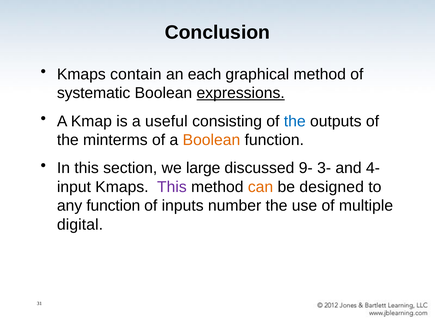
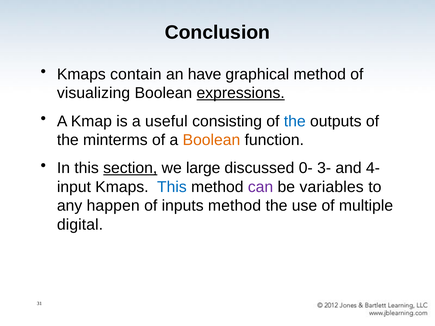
each: each -> have (205, 74)
systematic: systematic -> visualizing (94, 93)
section underline: none -> present (130, 168)
9-: 9- -> 0- (306, 168)
This colour: purple -> blue (172, 187)
can colour: orange -> purple (261, 187)
designed: designed -> variables (332, 187)
any function: function -> happen (113, 206)
inputs number: number -> method (235, 206)
